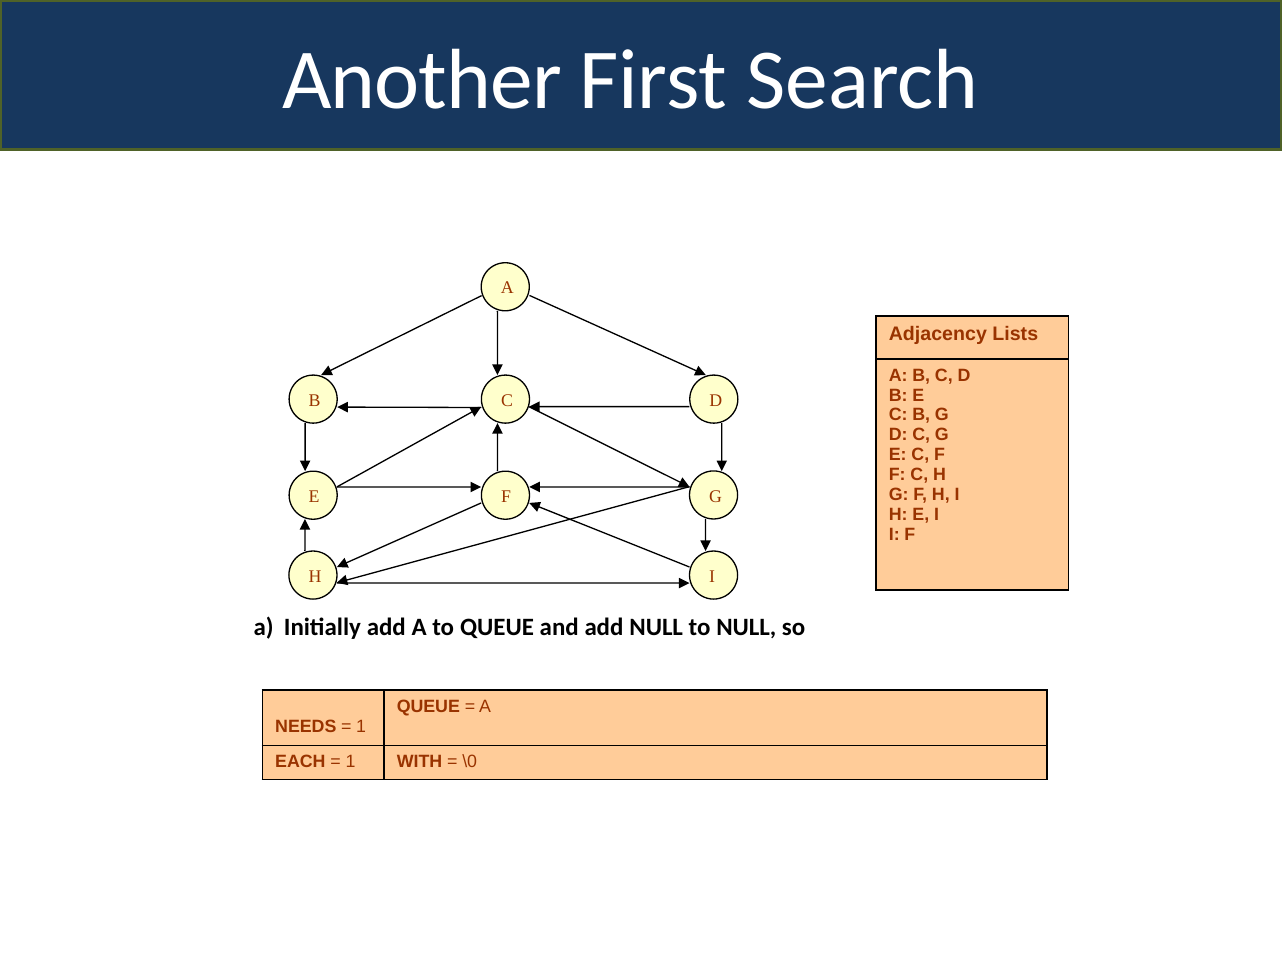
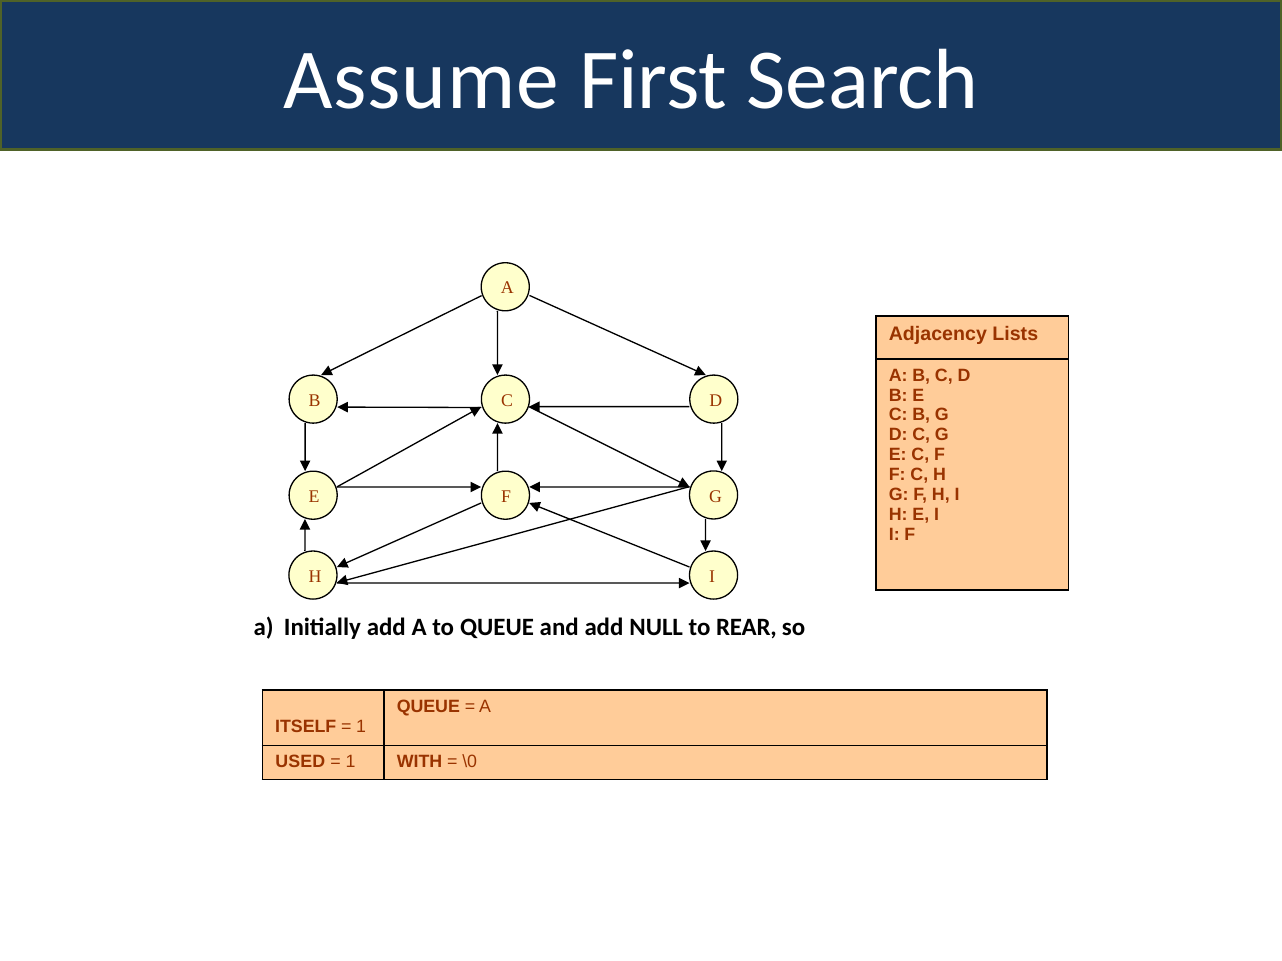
Another: Another -> Assume (421, 81)
to NULL: NULL -> REAR (746, 627)
NEEDS: NEEDS -> ITSELF (306, 727)
EACH: EACH -> USED (300, 762)
